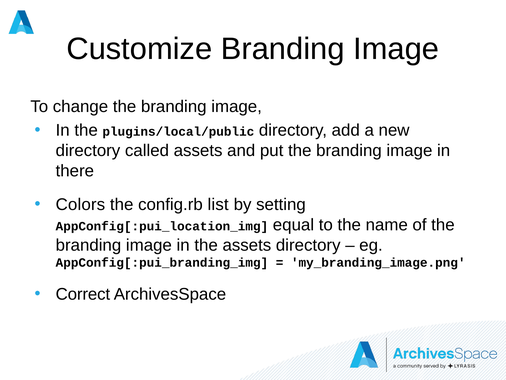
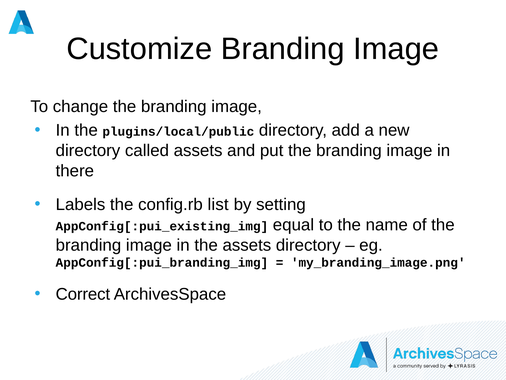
Colors: Colors -> Labels (80, 204)
AppConfig[:pui_location_img: AppConfig[:pui_location_img -> AppConfig[:pui_existing_img (162, 226)
